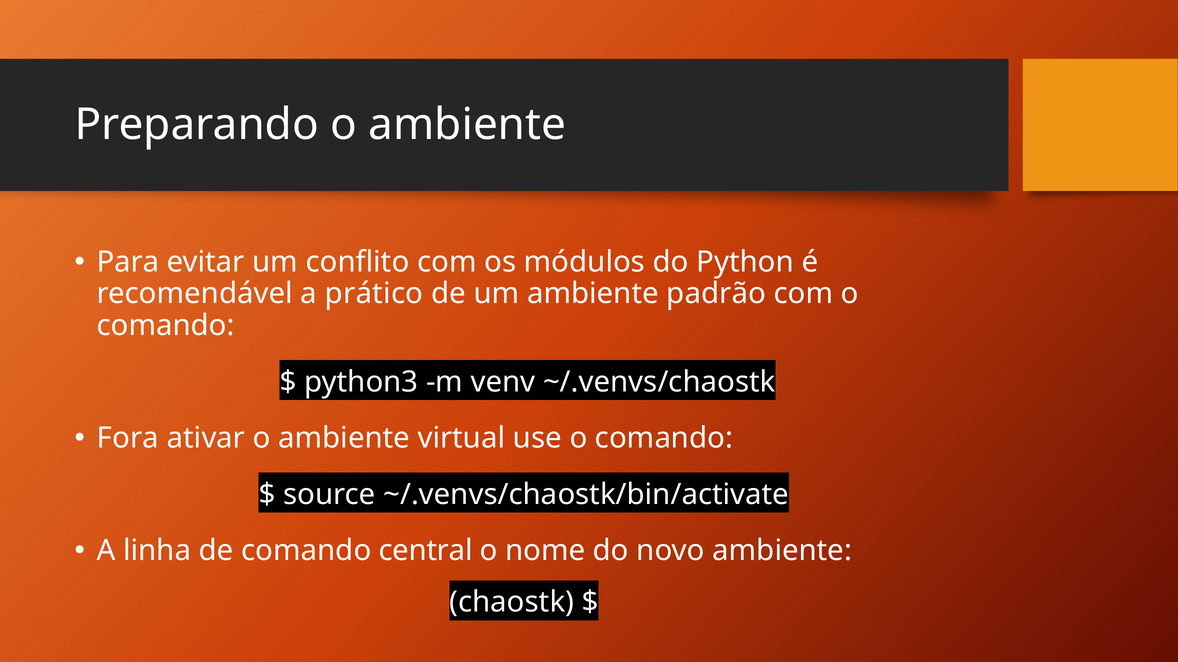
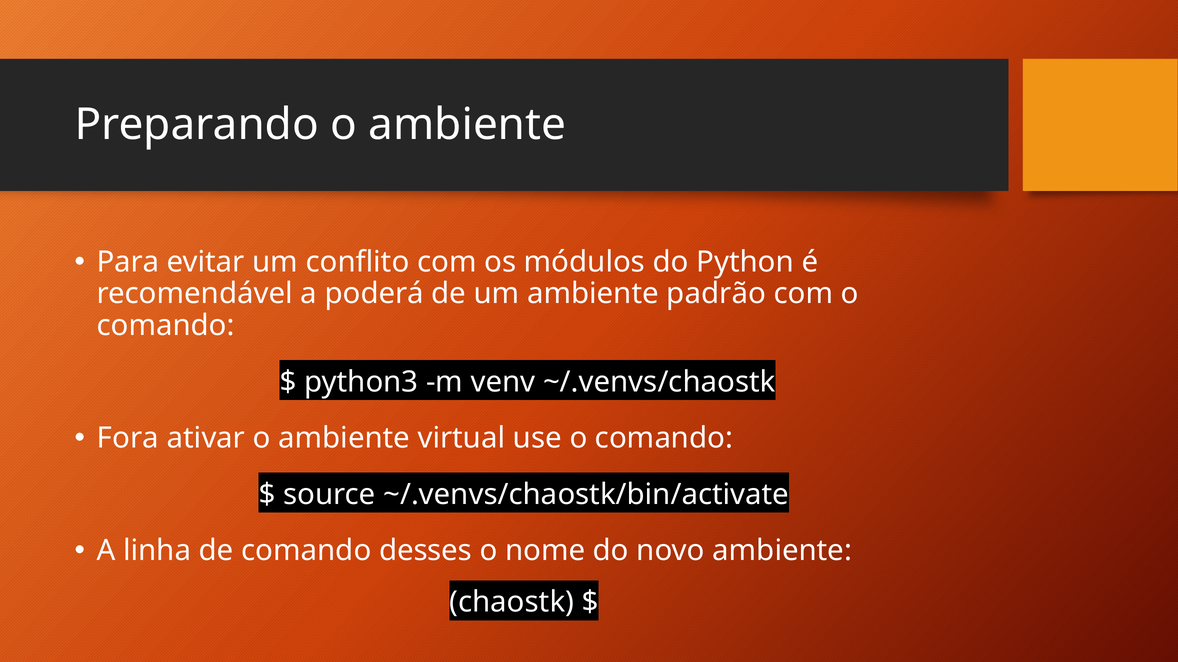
prático: prático -> poderá (374, 294)
central: central -> desses (426, 551)
